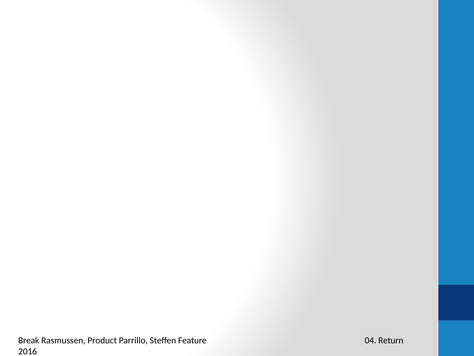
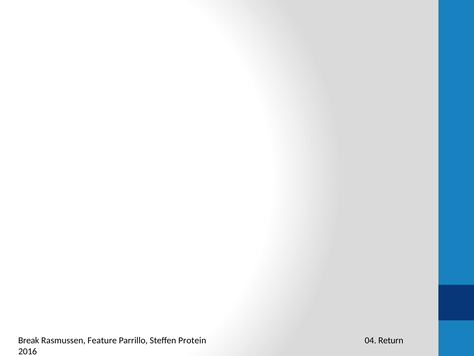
Product: Product -> Feature (102, 340)
Feature: Feature -> Protein (192, 340)
